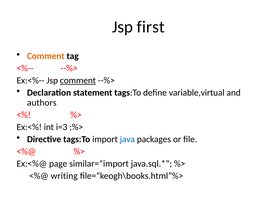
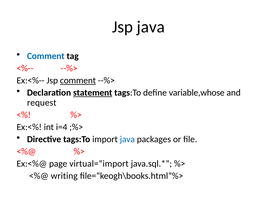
Jsp first: first -> java (151, 27)
Comment colour: orange -> blue (46, 56)
statement underline: none -> present (93, 93)
variable,virtual: variable,virtual -> variable,whose (197, 93)
authors: authors -> request (42, 103)
i=3: i=3 -> i=4 (62, 127)
similar=“import: similar=“import -> virtual=“import (99, 163)
